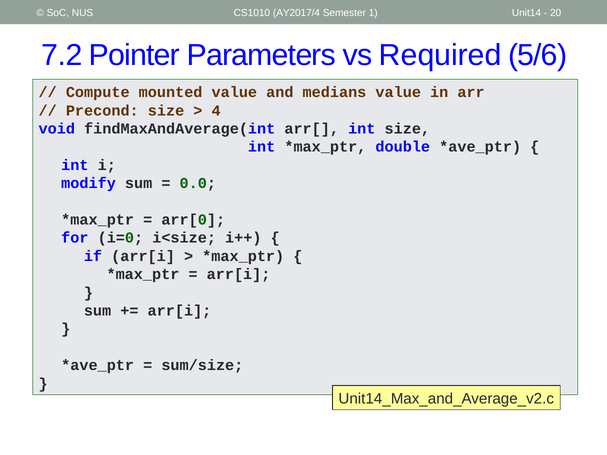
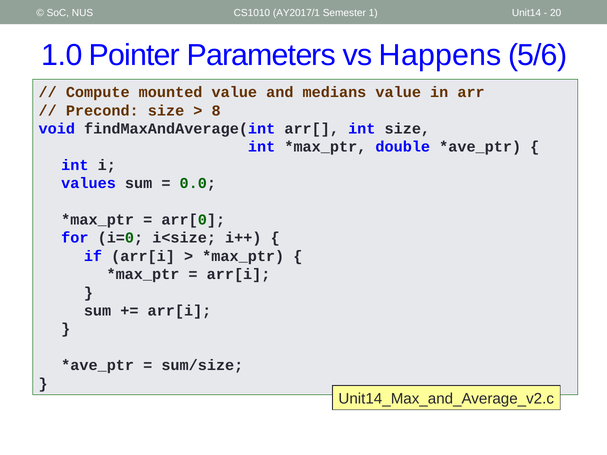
AY2017/4: AY2017/4 -> AY2017/1 (296, 13)
7.2: 7.2 -> 1.0 (62, 55)
Required: Required -> Happens (440, 55)
4: 4 -> 8 (216, 111)
modify: modify -> values (89, 183)
